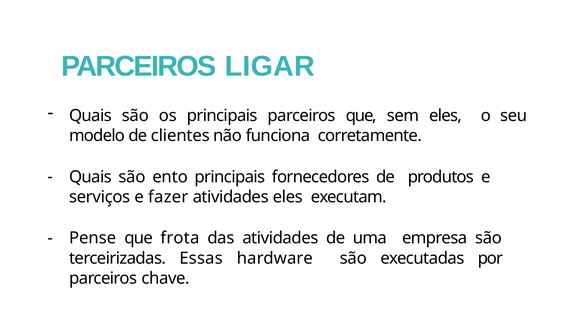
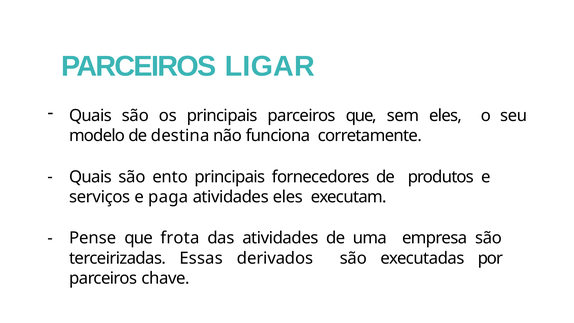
clientes: clientes -> destina (180, 136)
fazer: fazer -> paga (168, 197)
hardware: hardware -> derivados (275, 258)
